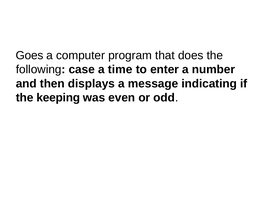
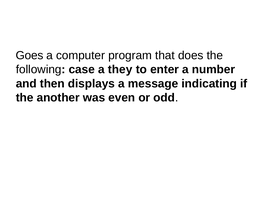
time: time -> they (120, 69)
keeping: keeping -> another (58, 98)
